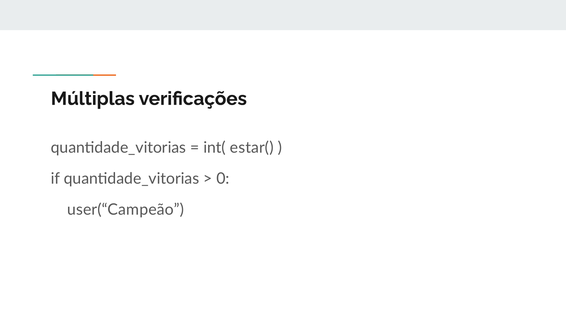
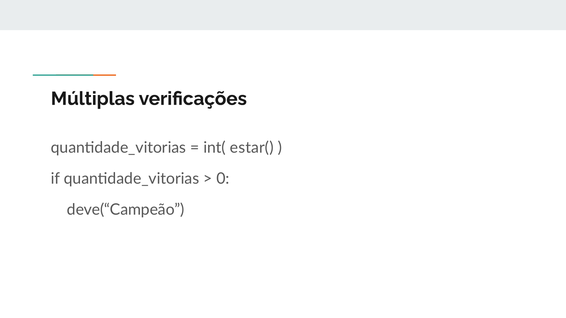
user(“Campeão: user(“Campeão -> deve(“Campeão (126, 210)
